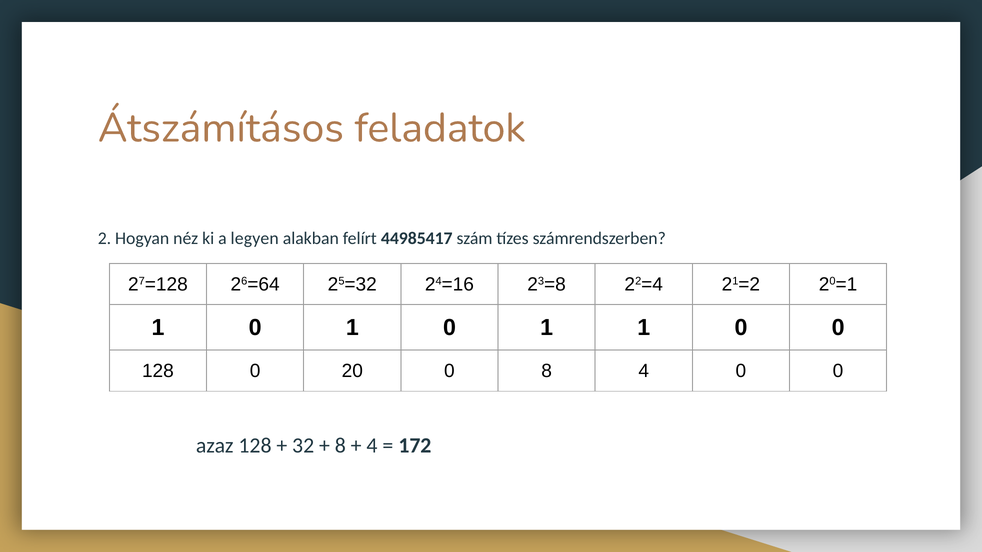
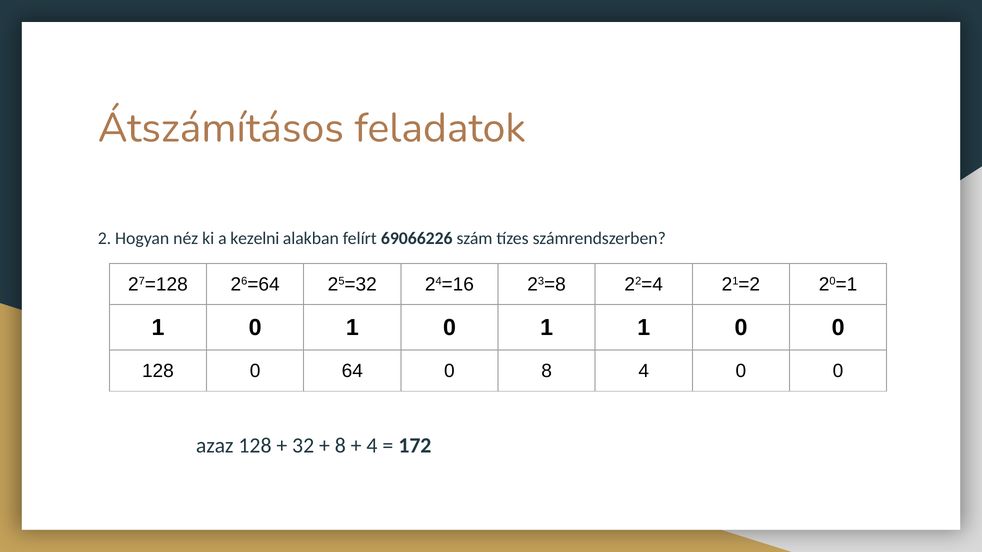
legyen: legyen -> kezelni (255, 239)
44985417: 44985417 -> 69066226 (417, 239)
20: 20 -> 64 (352, 371)
